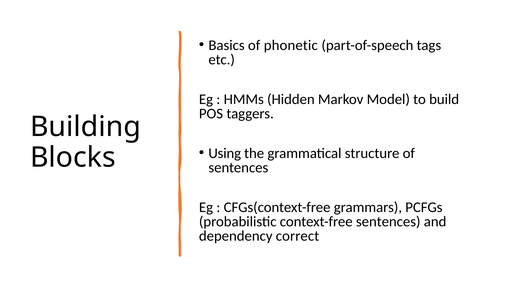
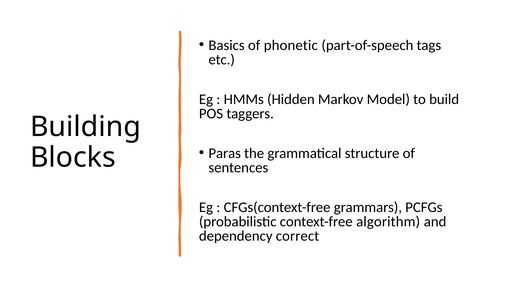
Using: Using -> Paras (225, 154)
context-free sentences: sentences -> algorithm (388, 222)
